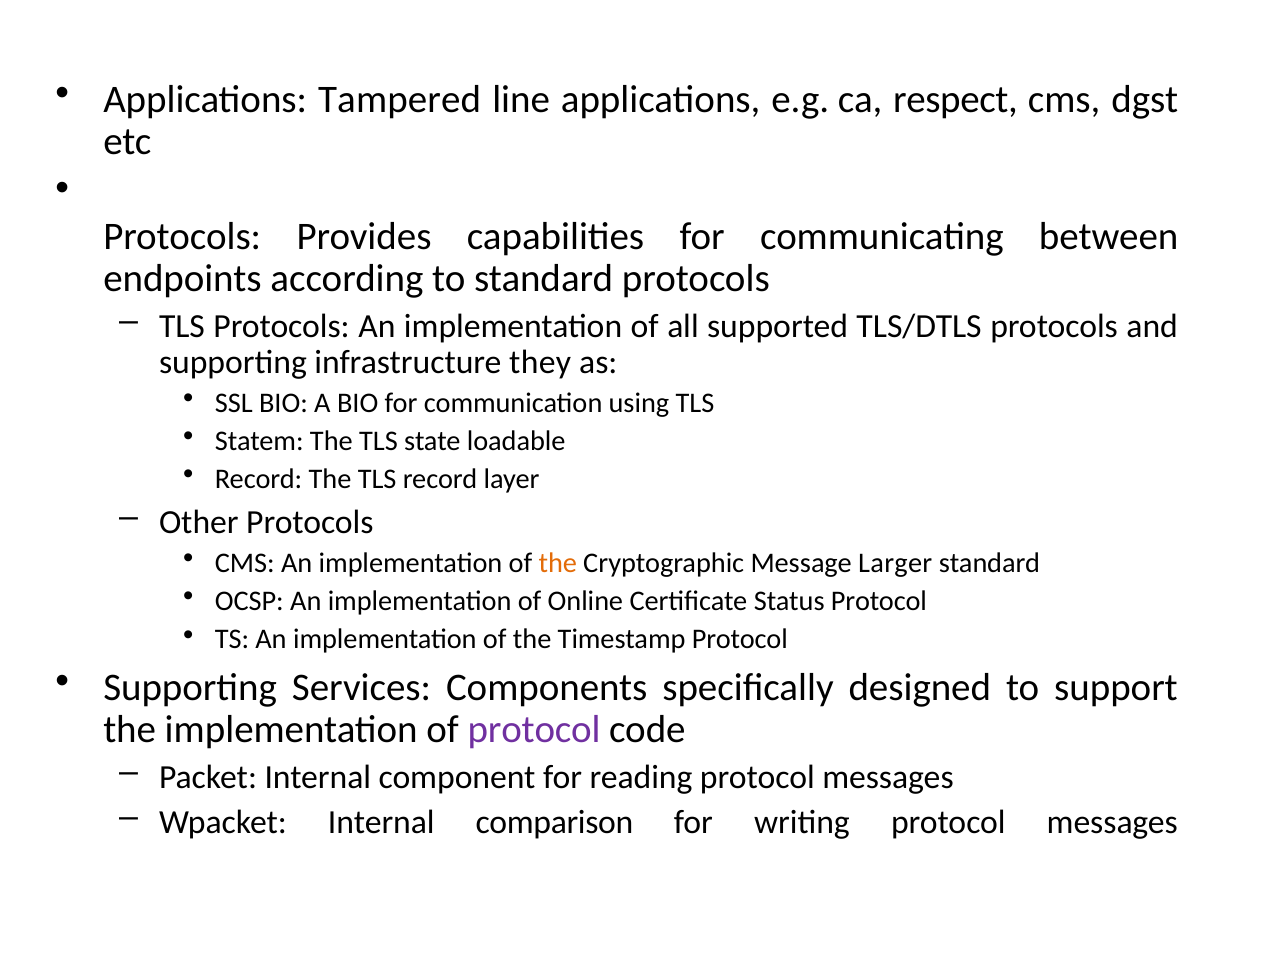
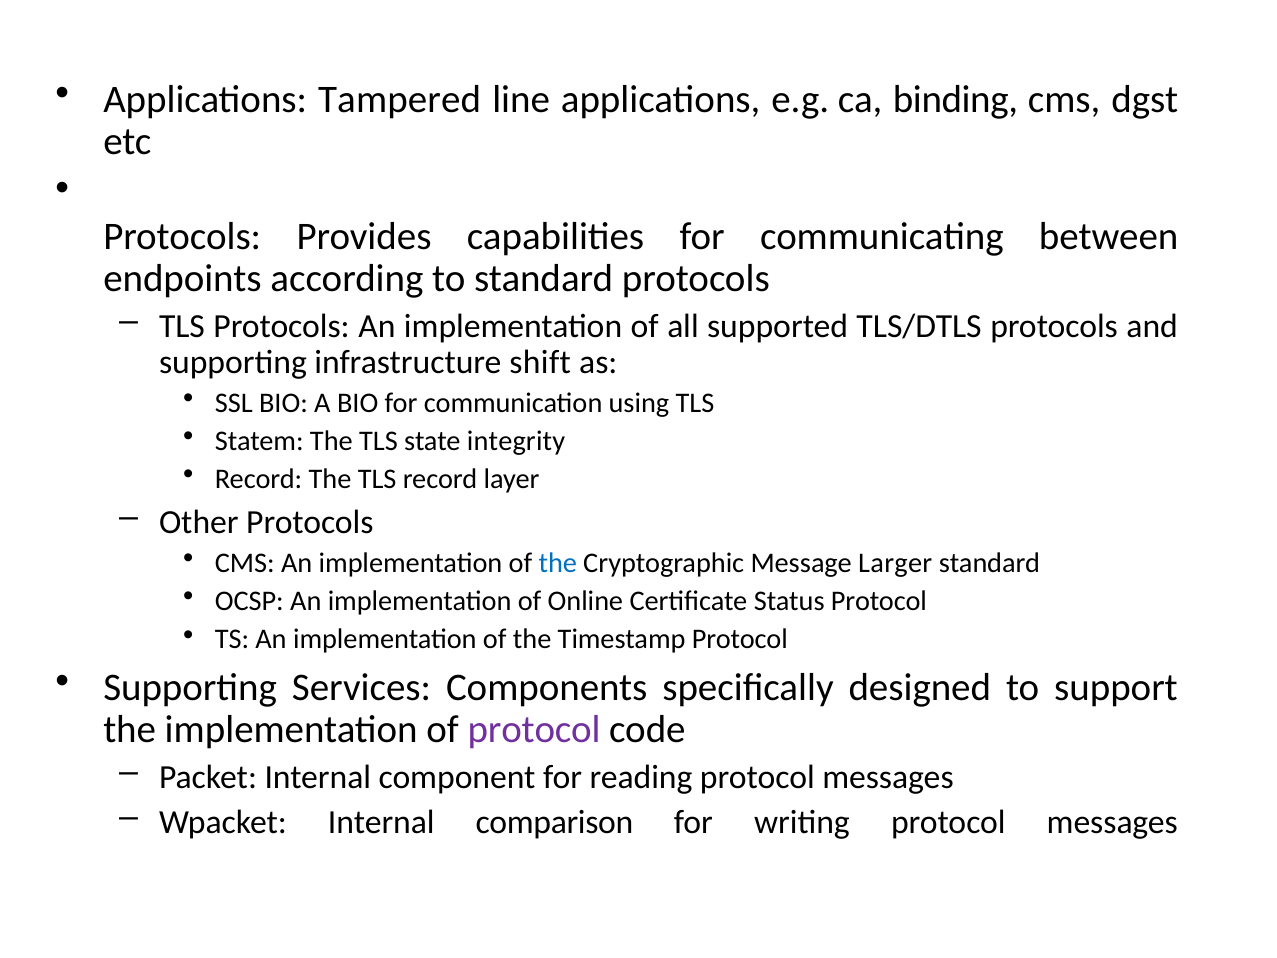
respect: respect -> binding (955, 100)
they: they -> shift (540, 362)
loadable: loadable -> integrity (516, 441)
the colour: orange -> blue (558, 563)
